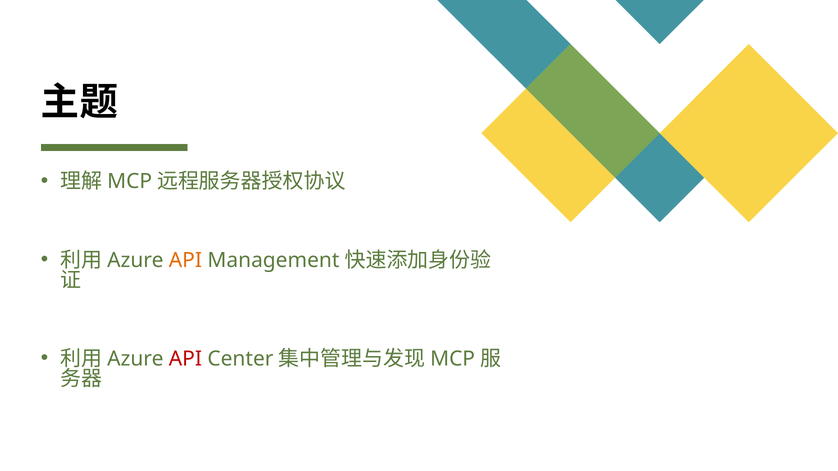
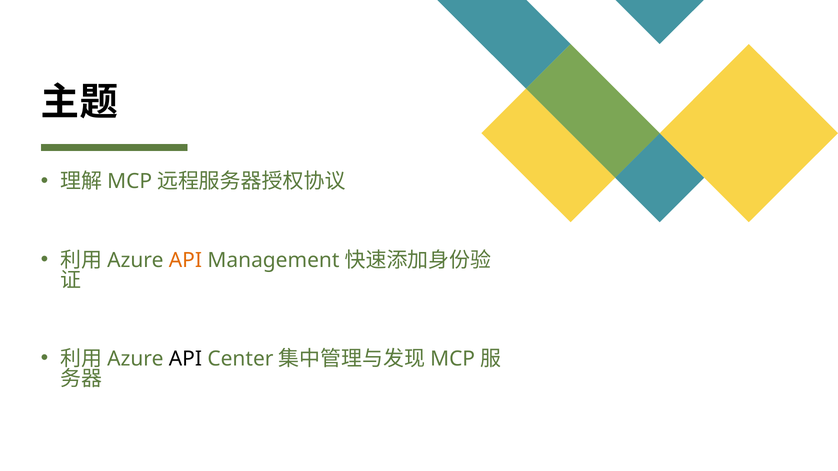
API colour: red -> black (185, 359)
